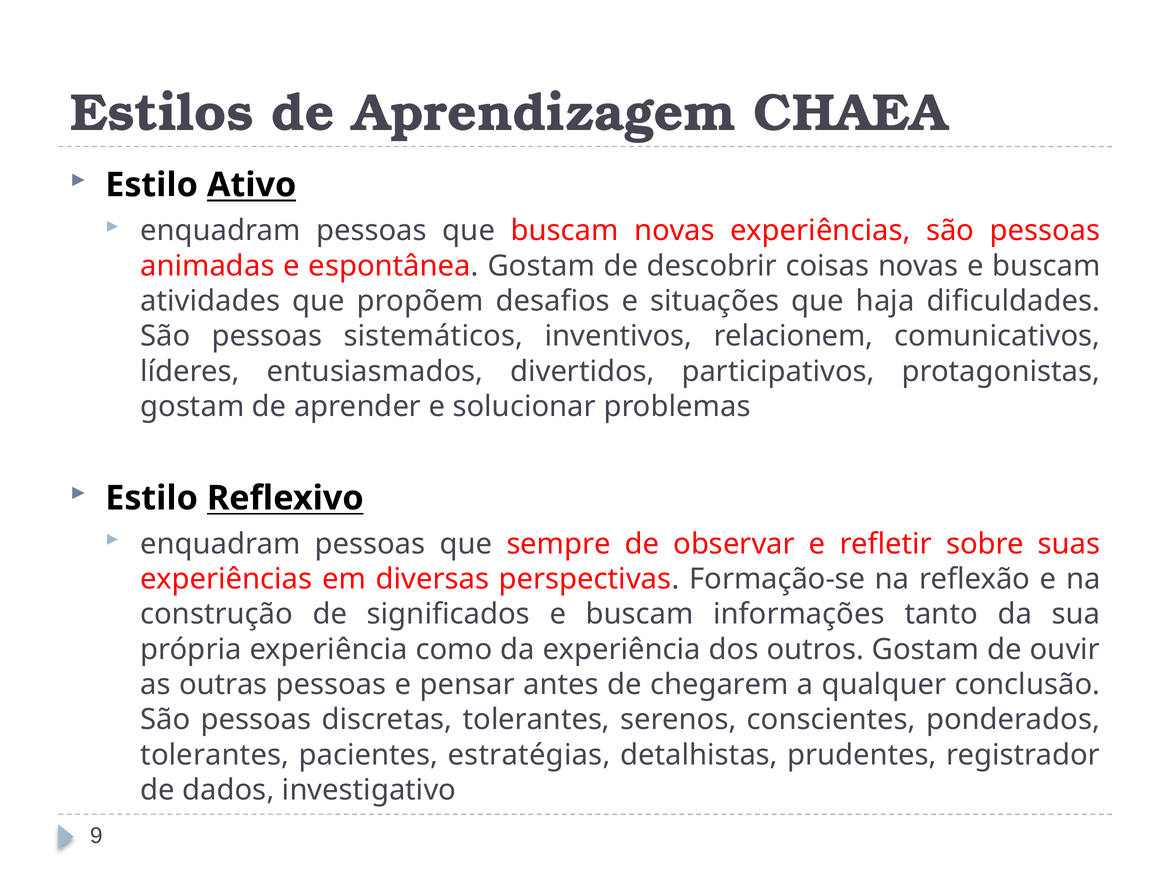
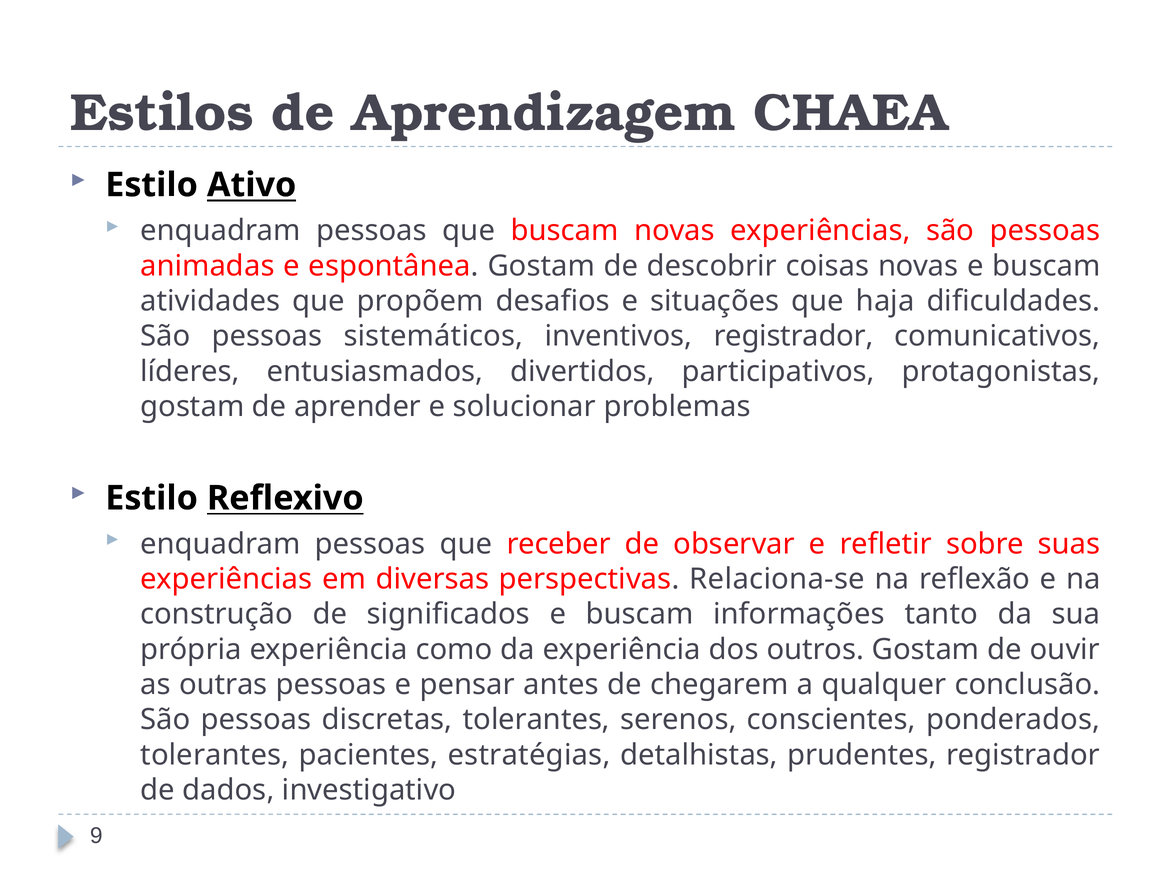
inventivos relacionem: relacionem -> registrador (793, 336)
sempre: sempre -> receber (559, 544)
Formação-se: Formação-se -> Relaciona-se (777, 579)
